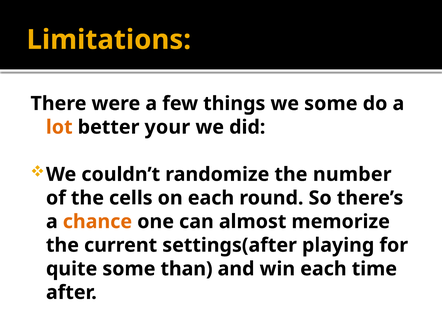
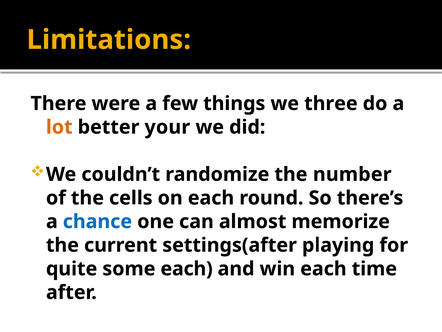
we some: some -> three (331, 103)
chance colour: orange -> blue (97, 221)
some than: than -> each (187, 268)
